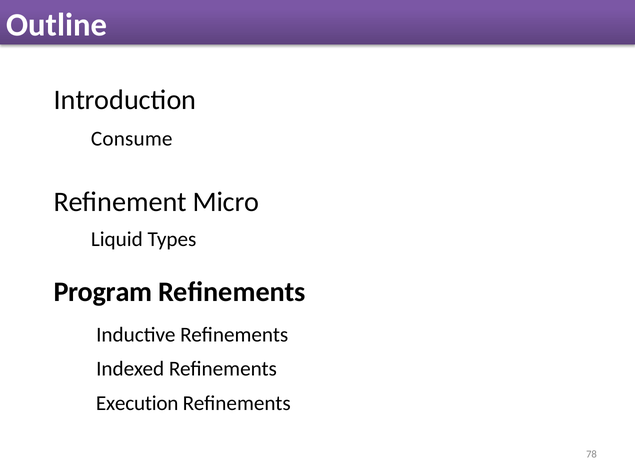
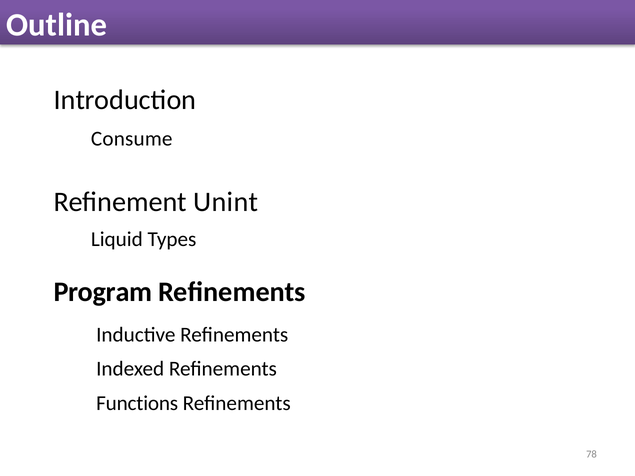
Micro: Micro -> Unint (226, 202)
Execution: Execution -> Functions (137, 404)
